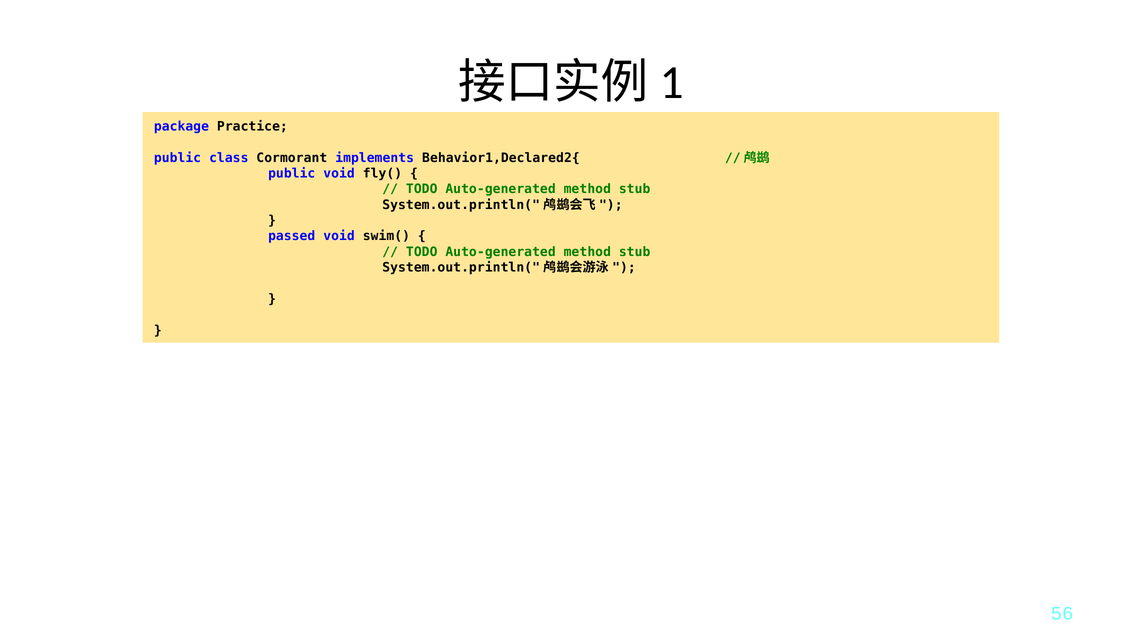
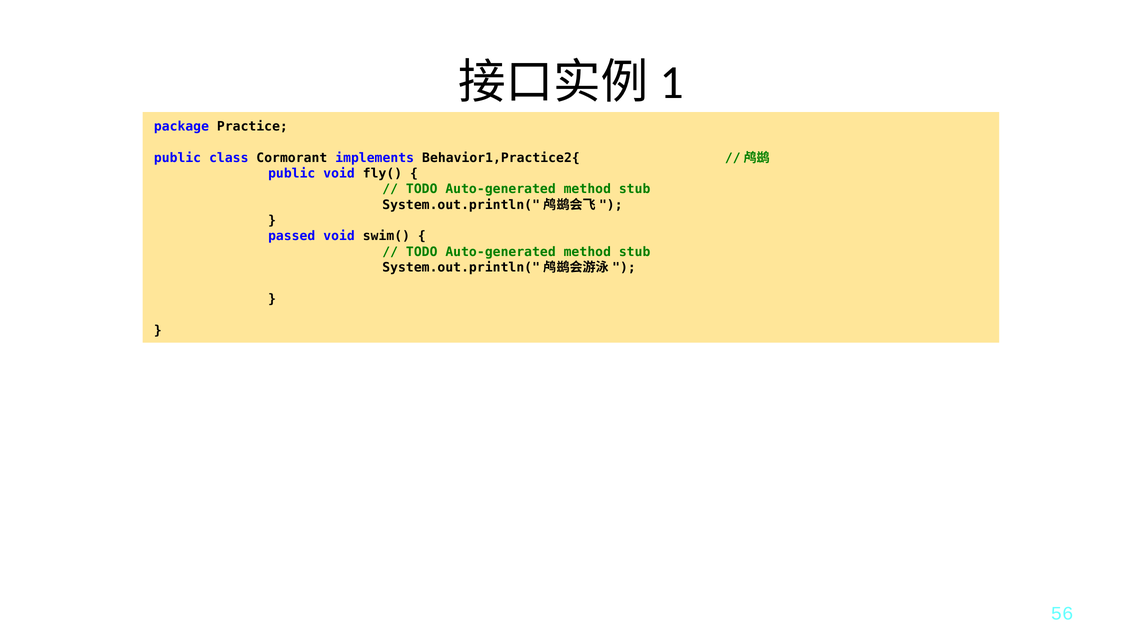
Behavior1,Declared2{: Behavior1,Declared2{ -> Behavior1,Practice2{ (501, 158)
